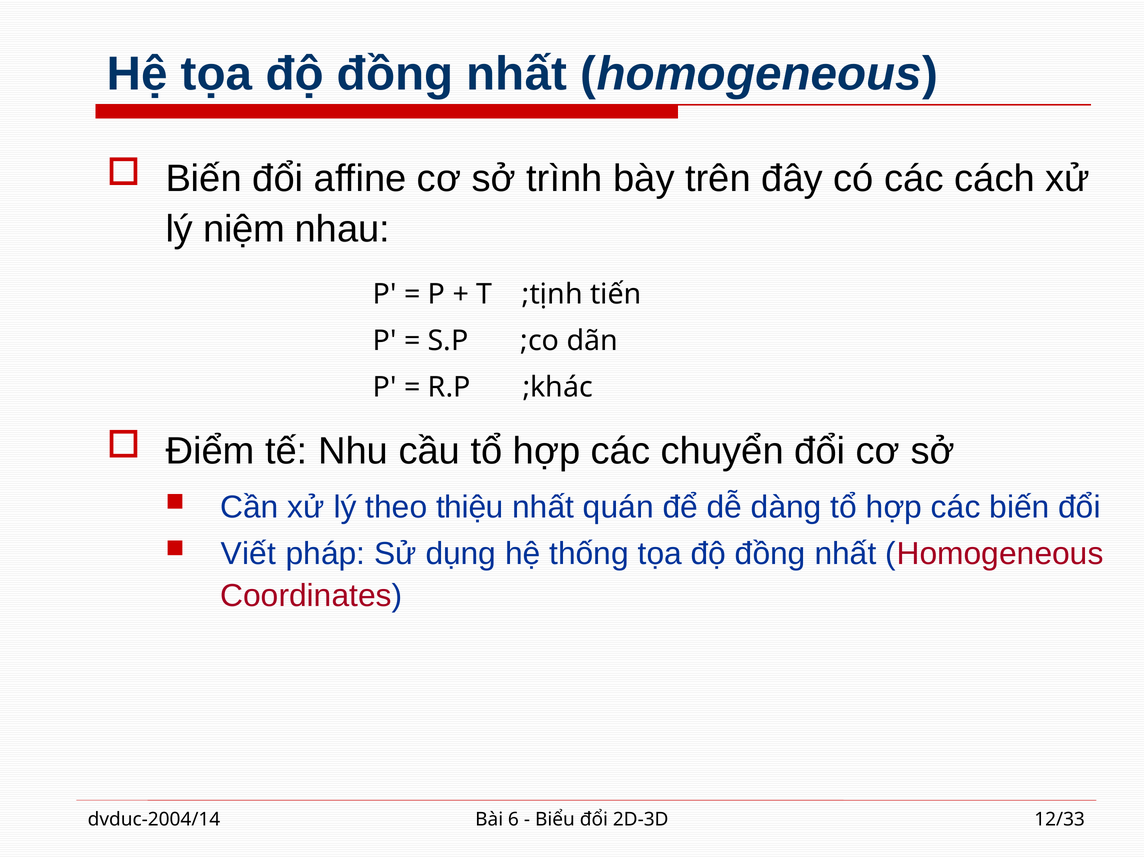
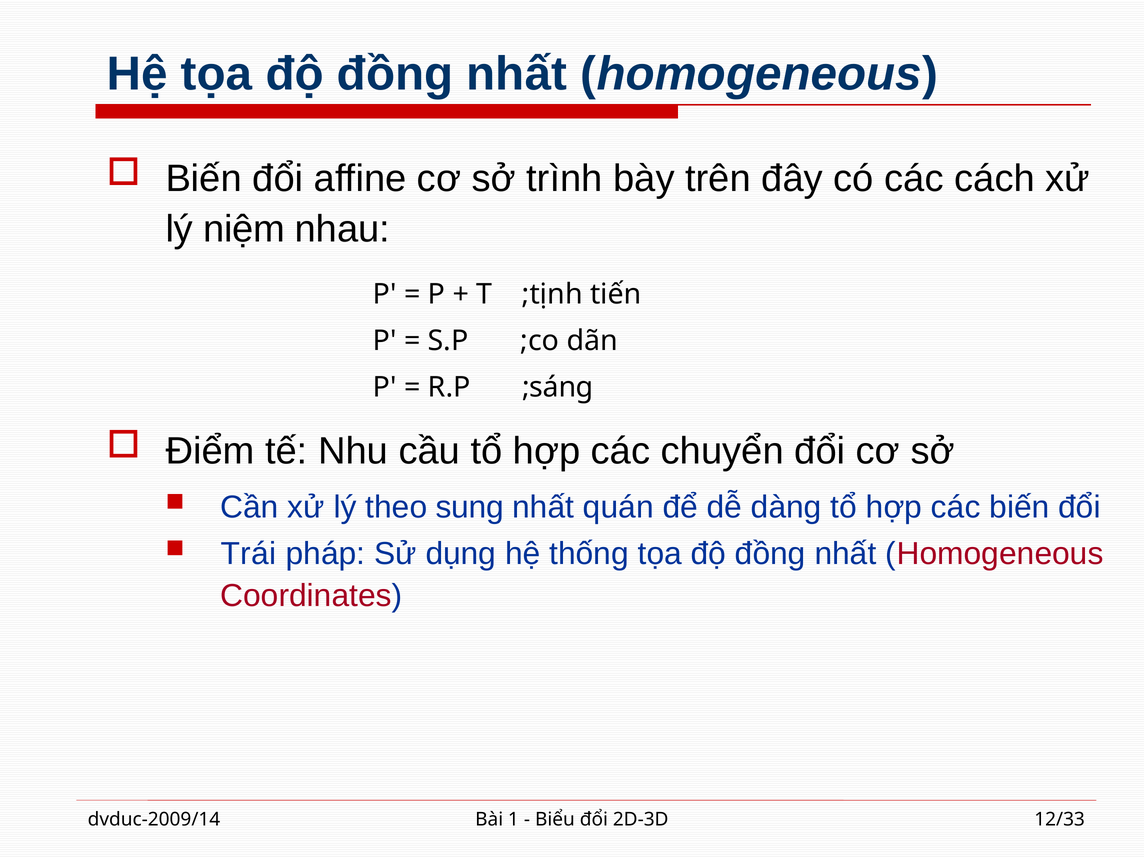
;khác: ;khác -> ;sáng (558, 387)
thiệu: thiệu -> sung (470, 507)
Viết: Viết -> Trái (248, 554)
dvduc-2004/14: dvduc-2004/14 -> dvduc-2009/14 (154, 819)
6: 6 -> 1 (513, 819)
